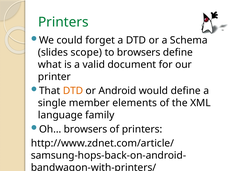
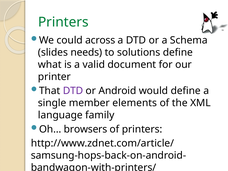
forget: forget -> across (100, 40)
scope: scope -> needs (86, 52)
to browsers: browsers -> solutions (139, 52)
DTD colour: orange -> purple (73, 91)
